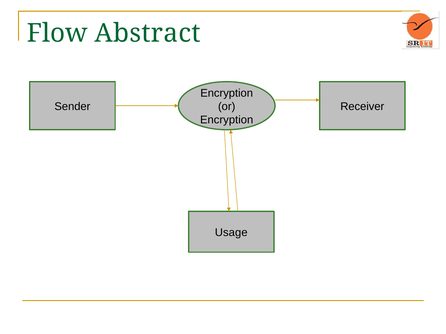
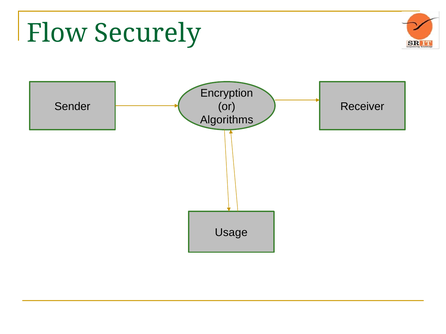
Abstract: Abstract -> Securely (148, 33)
Encryption: Encryption -> Algorithms (227, 120)
